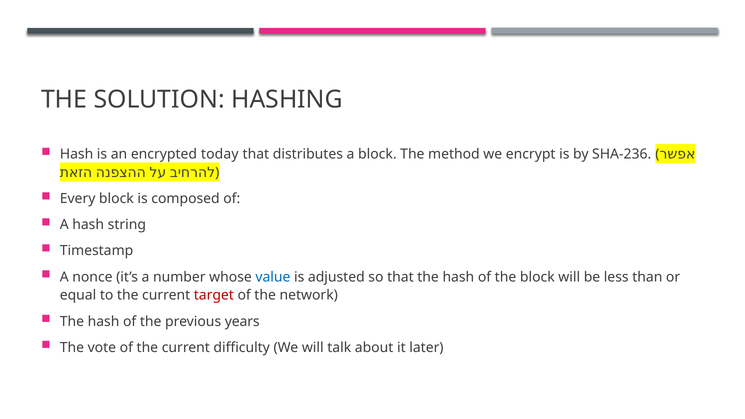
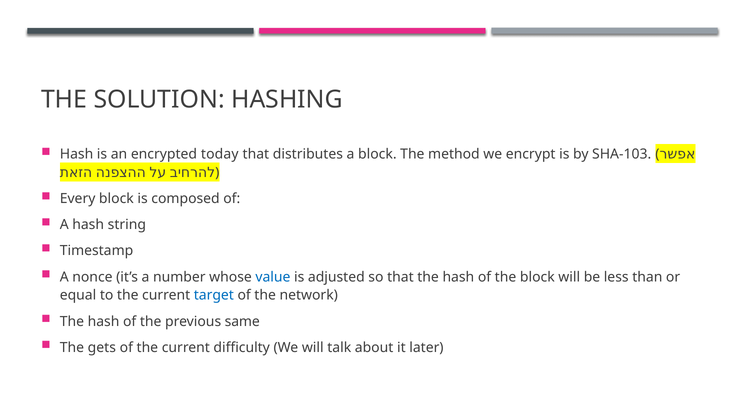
SHA-236: SHA-236 -> SHA-103 (622, 154)
target colour: red -> blue (214, 295)
years: years -> same (242, 321)
vote: vote -> gets (102, 347)
